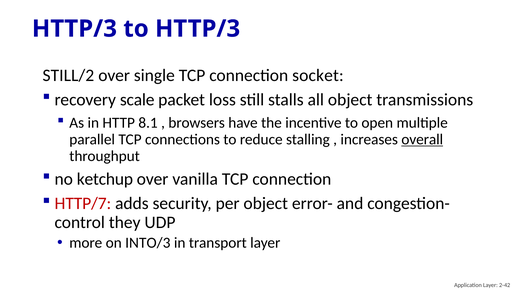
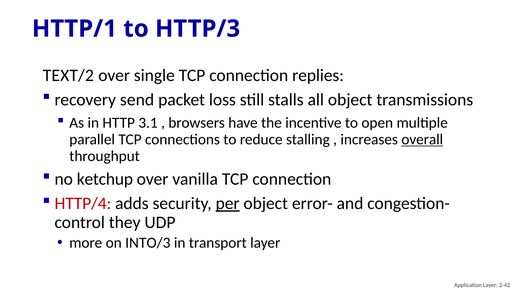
HTTP/3: HTTP/3 -> HTTP/1 (74, 29)
STILL/2: STILL/2 -> TEXT/2 (68, 75)
socket: socket -> replies (318, 75)
scale: scale -> send (137, 100)
8.1: 8.1 -> 3.1 (148, 123)
HTTP/7: HTTP/7 -> HTTP/4 (83, 203)
per underline: none -> present (228, 203)
